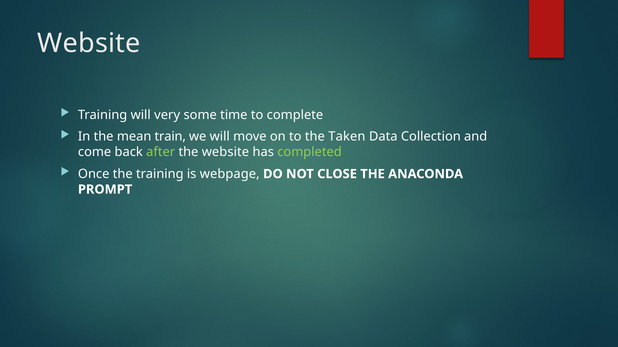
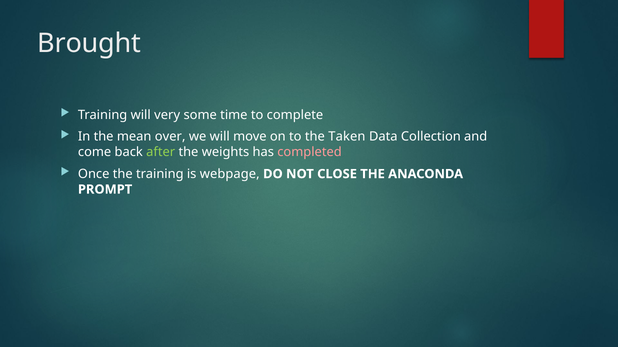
Website: Website -> Brought (89, 43)
train: train -> over (170, 137)
the website: website -> weights (225, 152)
completed colour: light green -> pink (310, 152)
